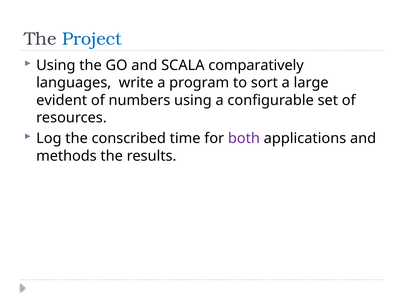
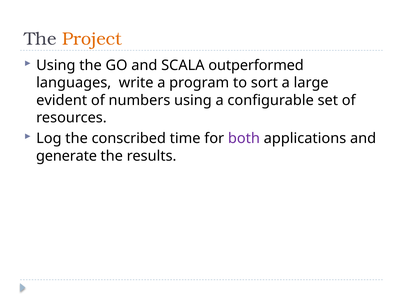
Project colour: blue -> orange (92, 39)
comparatively: comparatively -> outperformed (256, 65)
methods: methods -> generate (66, 156)
